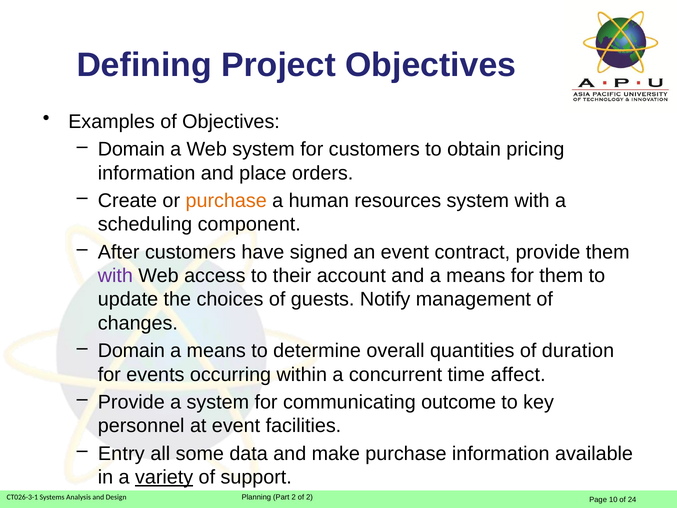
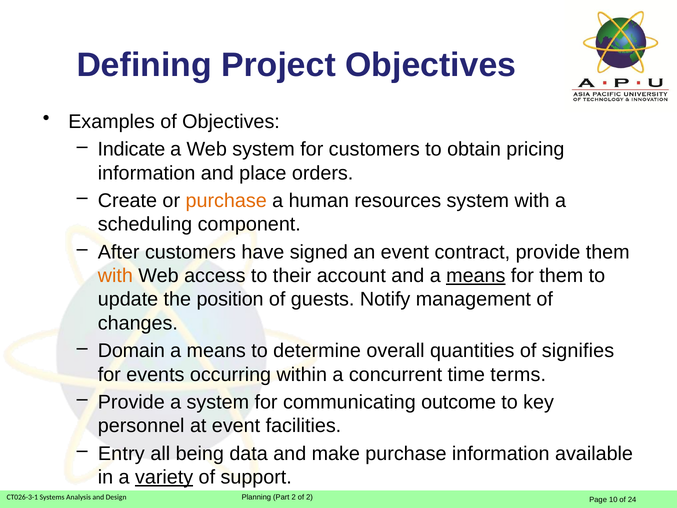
Domain: Domain -> Indicate (131, 149)
with colour: purple -> orange (115, 276)
means underline: none -> present (476, 276)
choices: choices -> position (230, 299)
duration: duration -> signifies (578, 351)
affect: affect -> terms (518, 374)
some: some -> being (200, 453)
